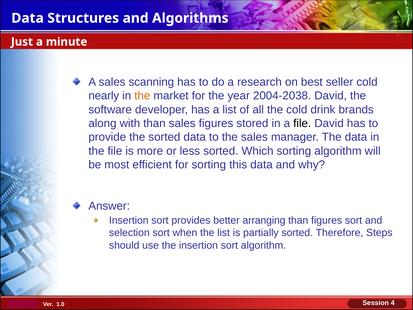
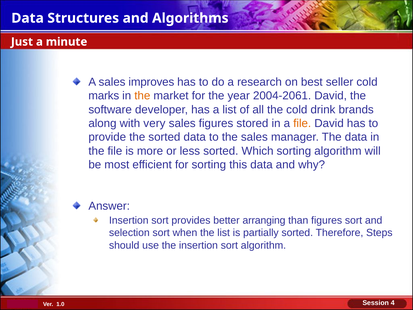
scanning: scanning -> improves (151, 82)
nearly: nearly -> marks (104, 96)
2004-2038: 2004-2038 -> 2004-2061 (282, 96)
with than: than -> very (154, 123)
file colour: black -> orange (302, 123)
